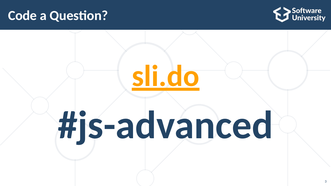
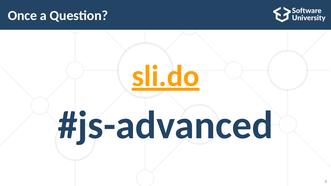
Code: Code -> Once (22, 16)
